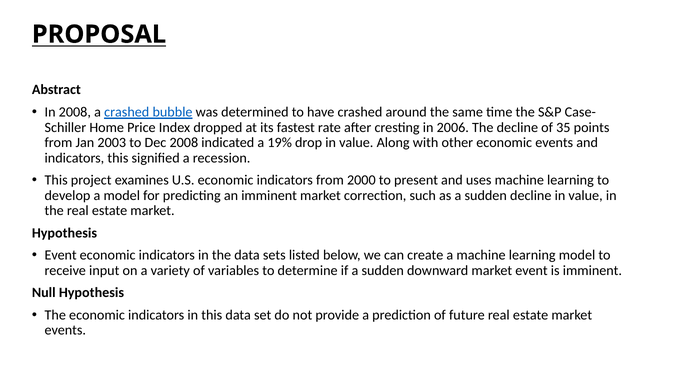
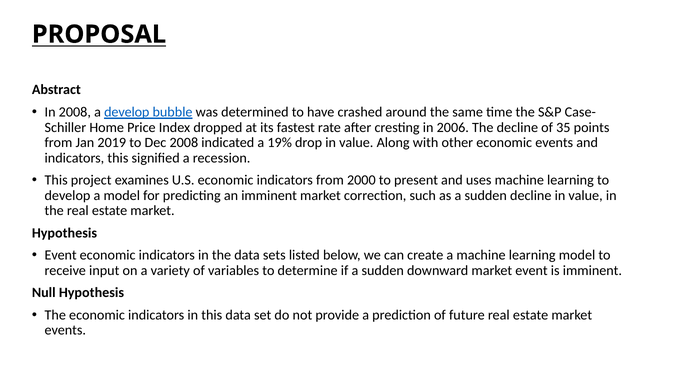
a crashed: crashed -> develop (127, 112)
2003: 2003 -> 2019 (112, 143)
